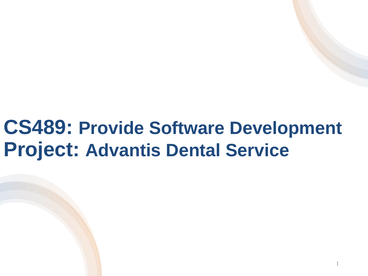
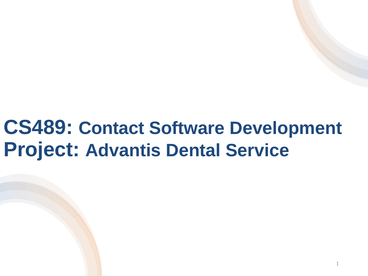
Provide: Provide -> Contact (111, 128)
